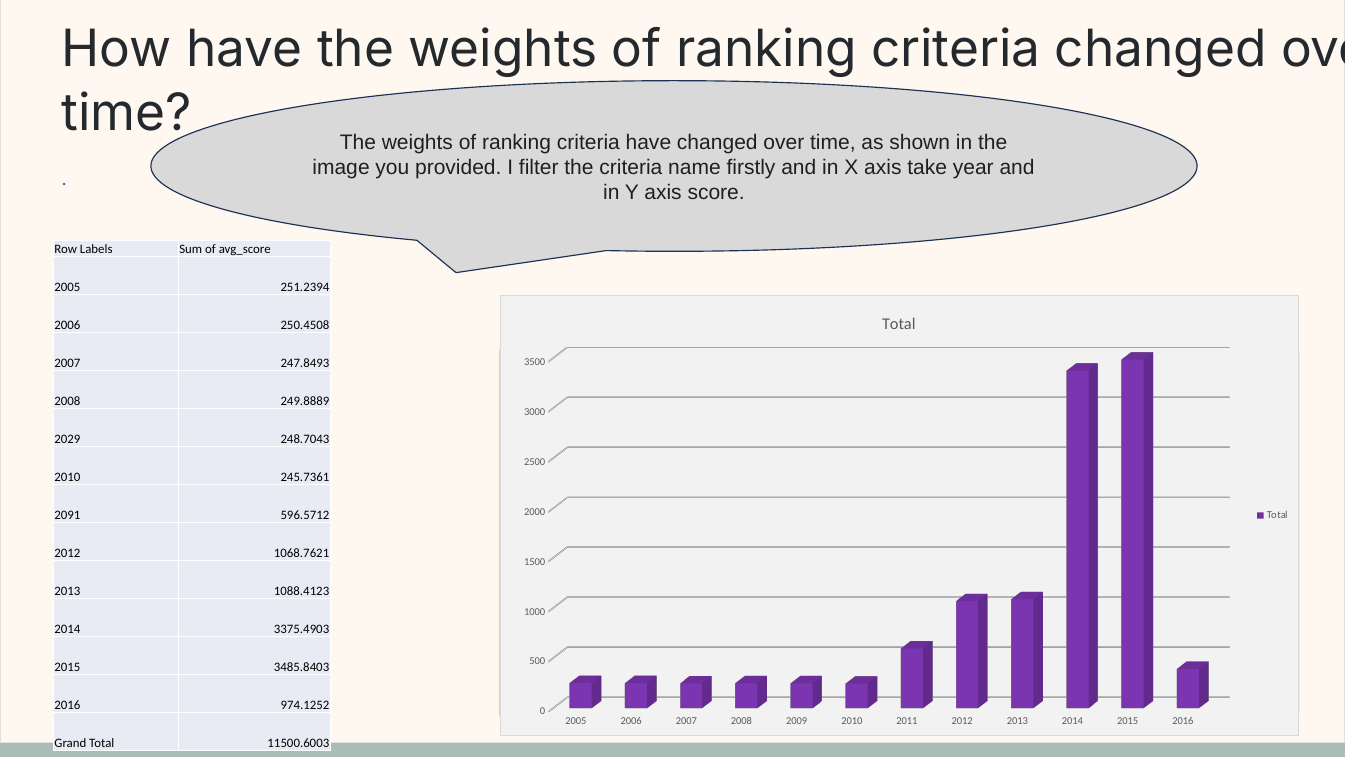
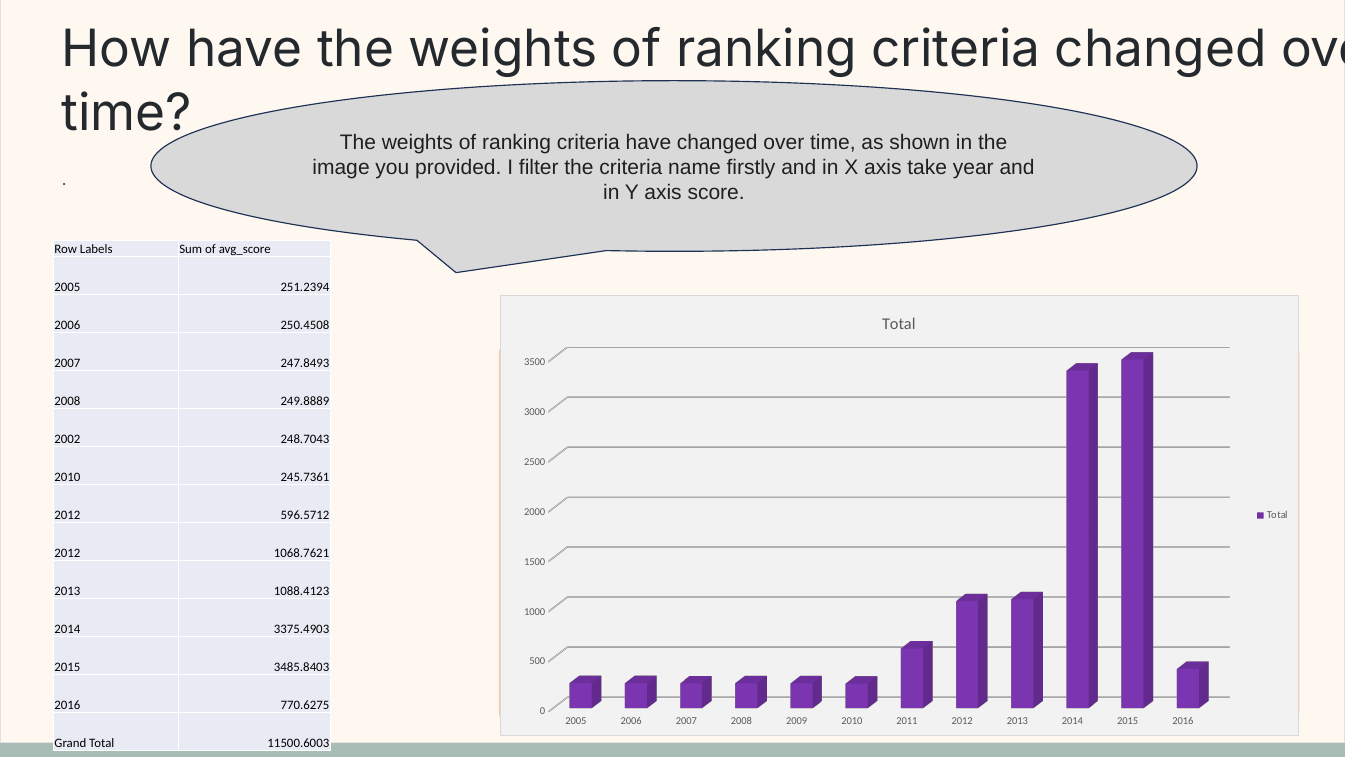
2029: 2029 -> 2002 (67, 439)
2091: 2091 -> 2012 (67, 515)
974.1252: 974.1252 -> 770.6275 (305, 705)
